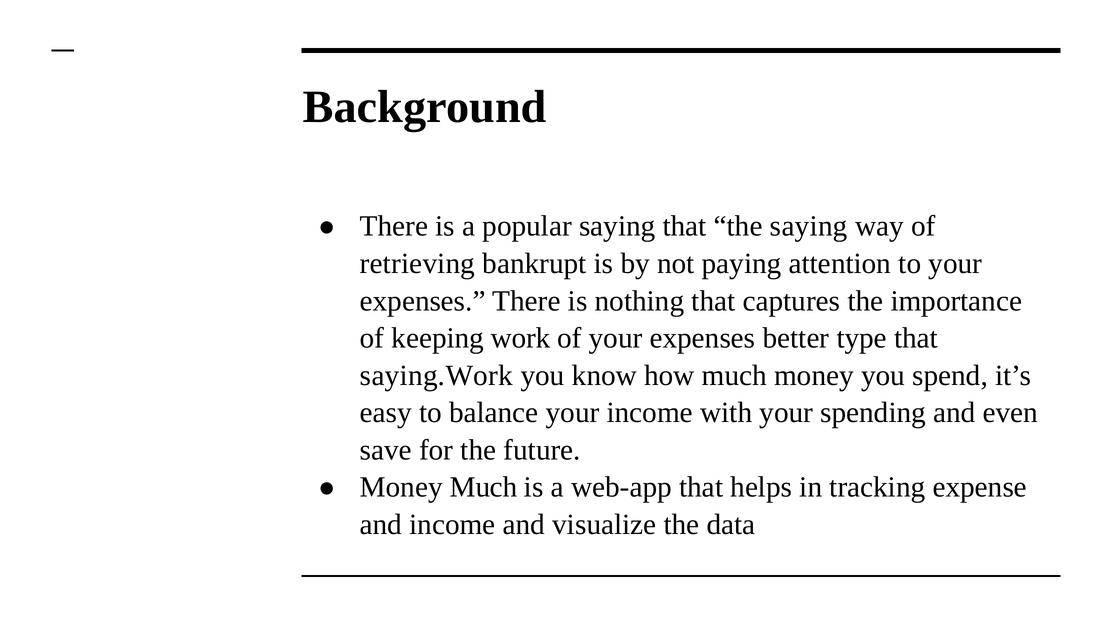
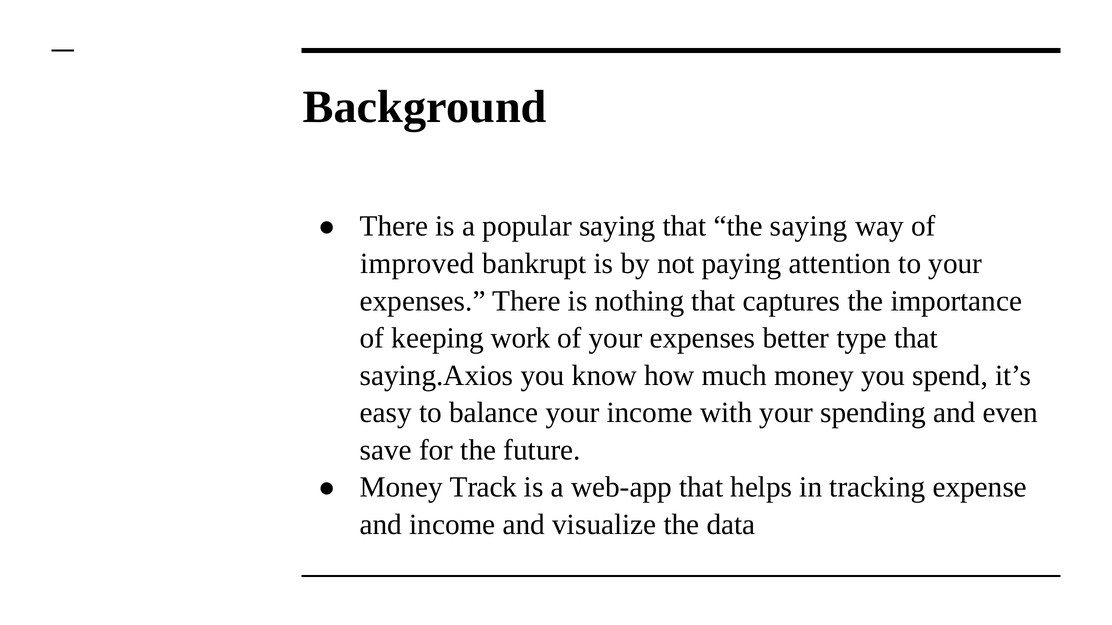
retrieving: retrieving -> improved (417, 264)
saying.Work: saying.Work -> saying.Axios (437, 376)
Money Much: Much -> Track (483, 488)
